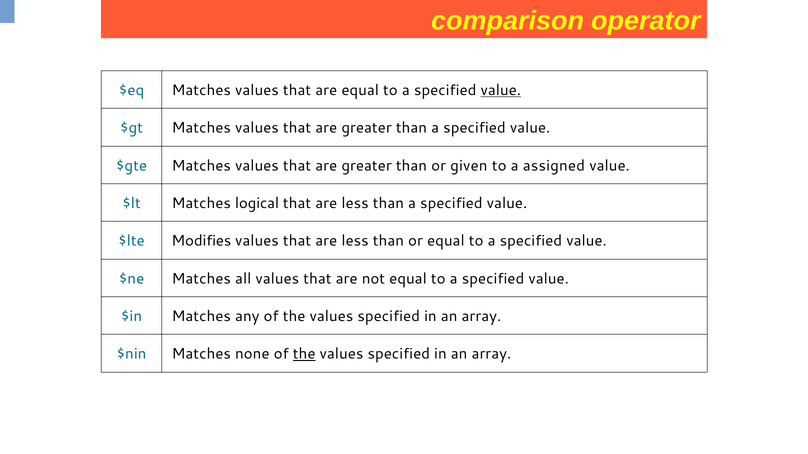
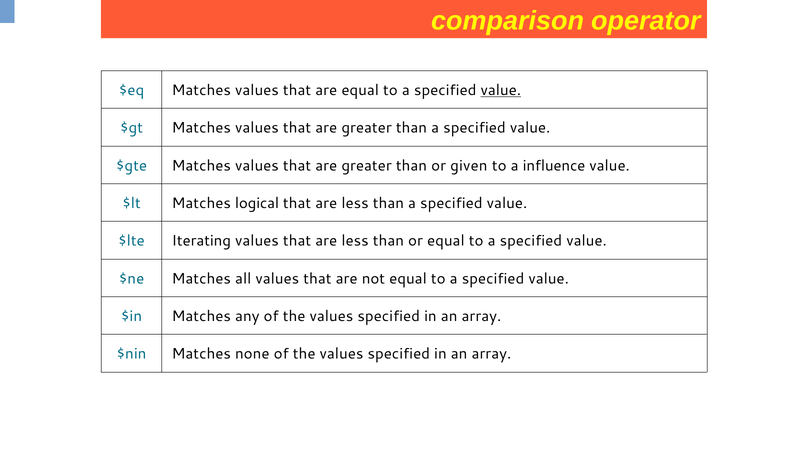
assigned: assigned -> influence (554, 166)
Modifies: Modifies -> Iterating (201, 241)
the underline: present -> none (304, 354)
